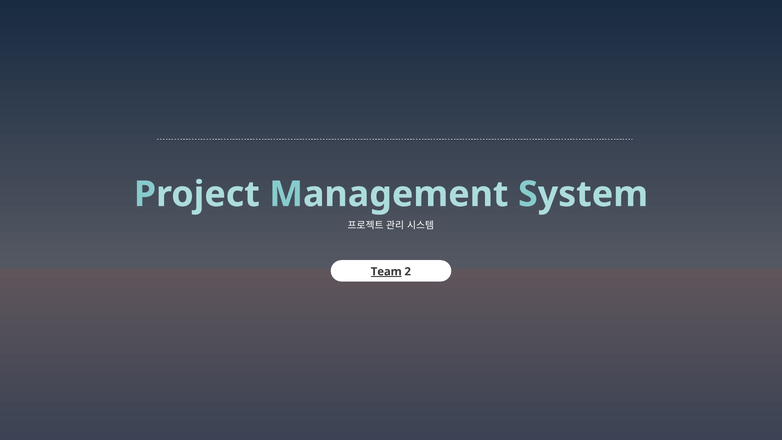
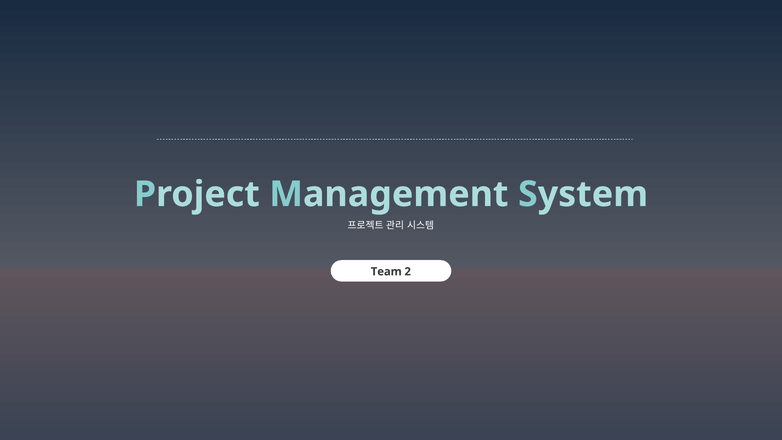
Team underline: present -> none (386, 272)
